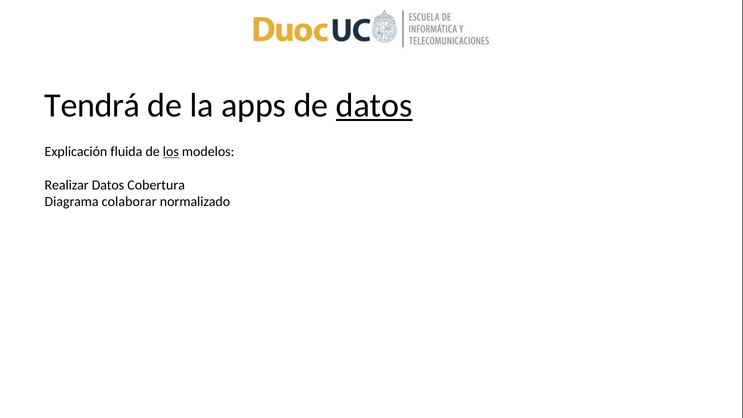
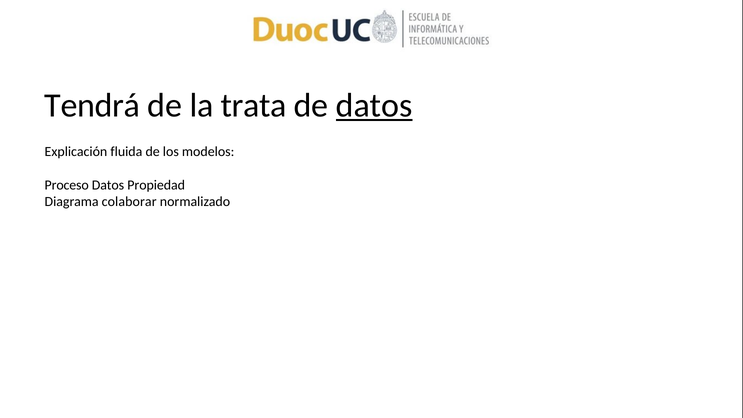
apps: apps -> trata (254, 105)
los underline: present -> none (171, 152)
Realizar: Realizar -> Proceso (67, 185)
Cobertura: Cobertura -> Propiedad (156, 185)
